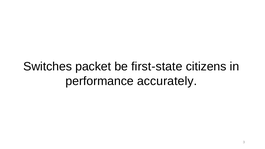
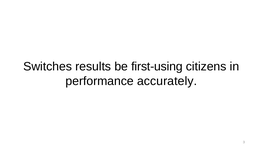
packet: packet -> results (93, 67)
first-state: first-state -> first-using (157, 67)
